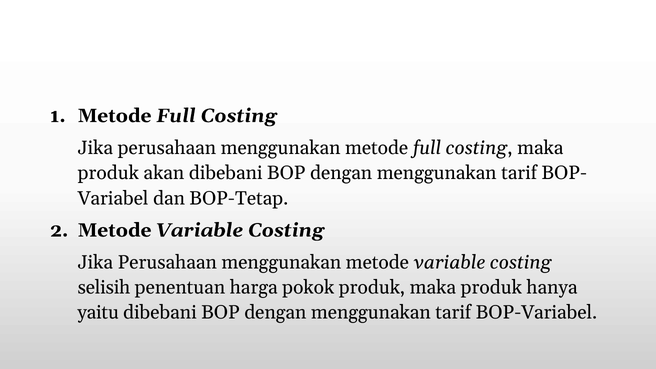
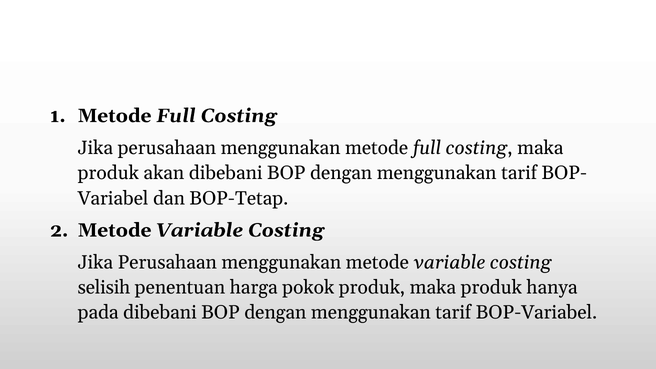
yaitu: yaitu -> pada (98, 313)
